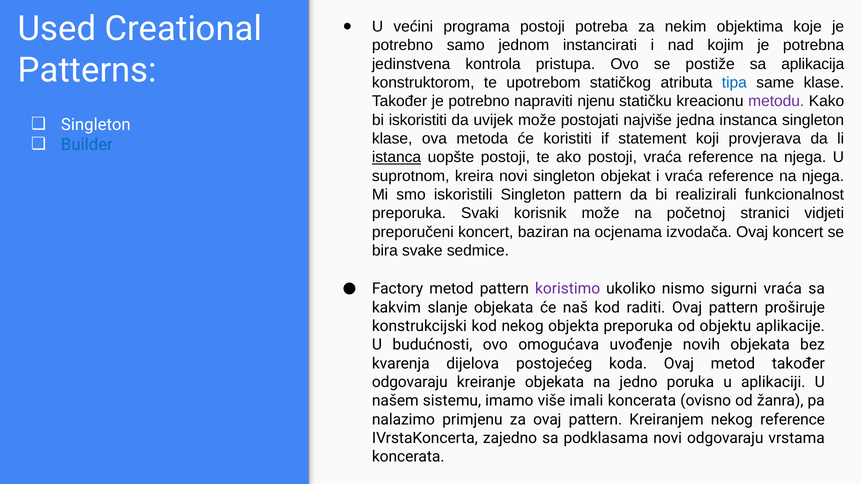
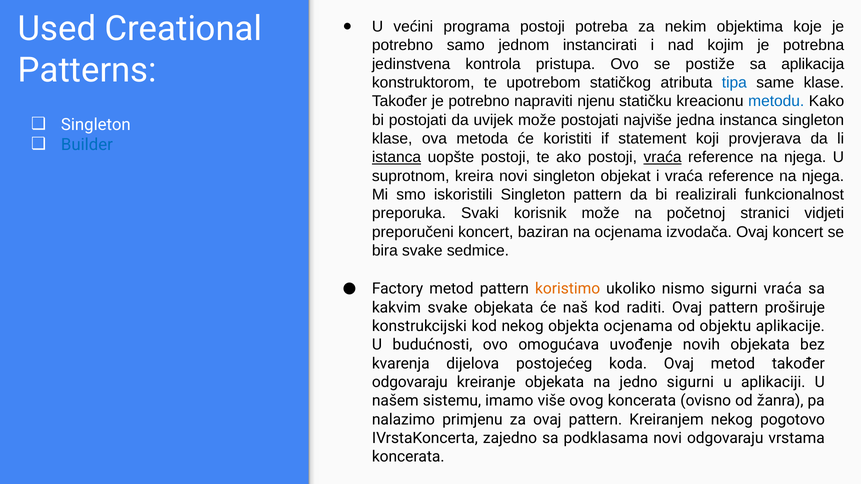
metodu colour: purple -> blue (776, 101)
bi iskoristiti: iskoristiti -> postojati (418, 120)
vraća underline: none -> present (663, 157)
koristimo colour: purple -> orange (568, 289)
kakvim slanje: slanje -> svake (448, 308)
objekta preporuka: preporuka -> ocjenama (638, 326)
jedno poruka: poruka -> sigurni (690, 382)
imali: imali -> ovog (586, 401)
nekog reference: reference -> pogotovo (793, 420)
